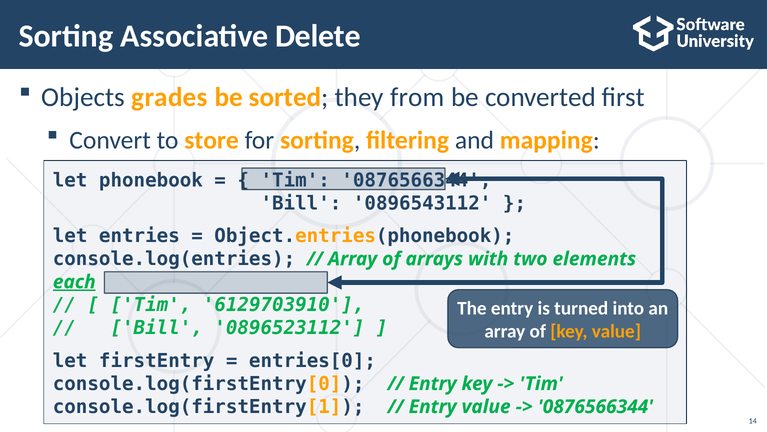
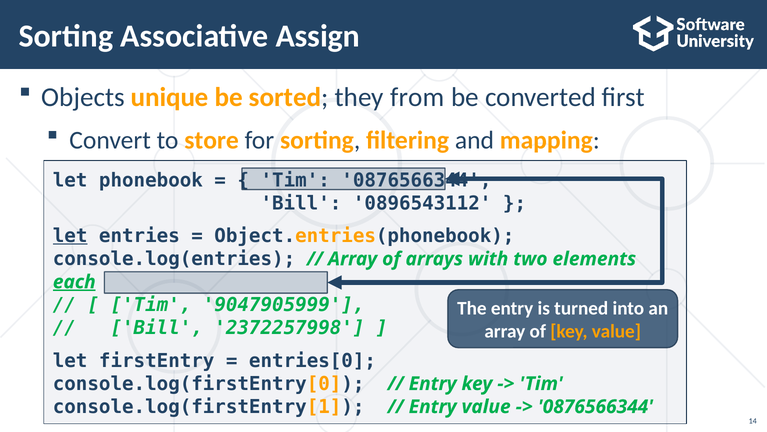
Delete: Delete -> Assign (318, 36)
grades: grades -> unique (170, 97)
let underline: none -> present (70, 236)
6129703910: 6129703910 -> 9047905999 (284, 305)
0896523112: 0896523112 -> 2372257998 (289, 328)
